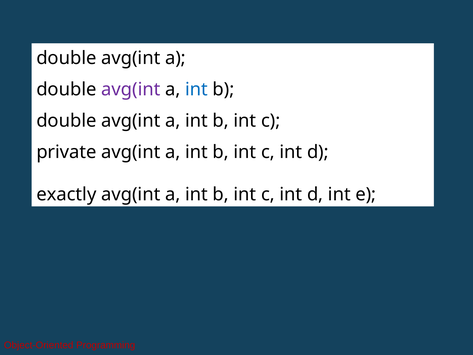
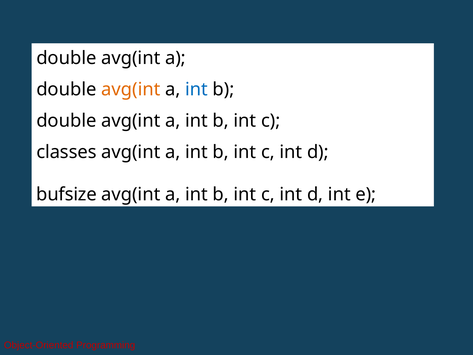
avg(int colour: purple -> orange (131, 89)
private: private -> classes (66, 152)
exactly: exactly -> bufsize (66, 194)
